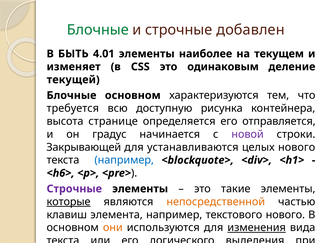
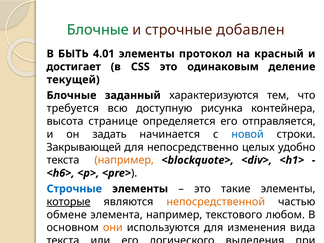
наиболее: наиболее -> протокол (205, 54)
текущем: текущем -> красный (279, 54)
изменяет: изменяет -> достигает (74, 67)
Блочные основном: основном -> заданный (133, 95)
градус: градус -> задать (109, 134)
новой colour: purple -> blue (248, 134)
устанавливаются: устанавливаются -> непосредственно (193, 147)
целых нового: нового -> удобно (297, 147)
например colour: blue -> orange (124, 160)
Строчные colour: purple -> blue (74, 189)
клавиш: клавиш -> обмене (67, 215)
текстового нового: нового -> любом (285, 215)
изменения underline: present -> none (257, 228)
